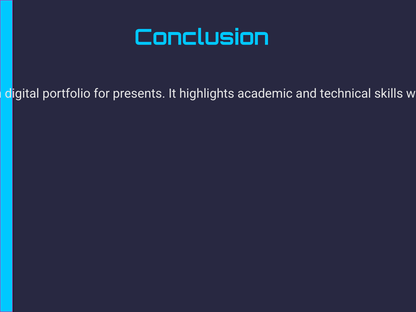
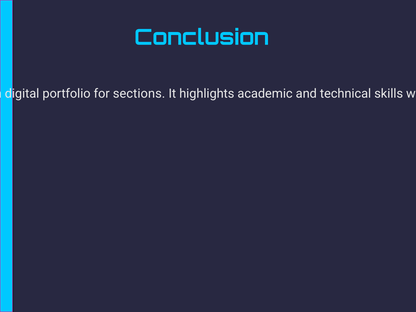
presents: presents -> sections (139, 94)
